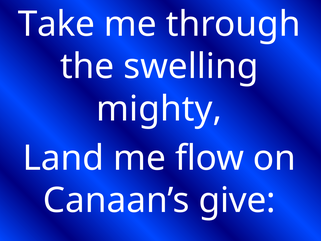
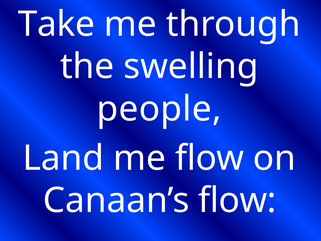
mighty: mighty -> people (159, 109)
Canaan’s give: give -> flow (237, 200)
